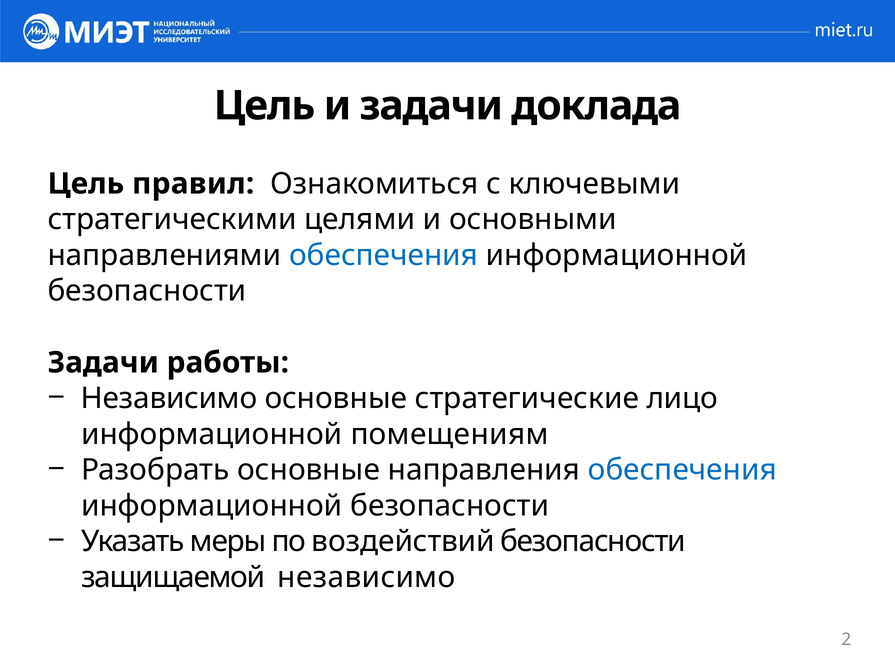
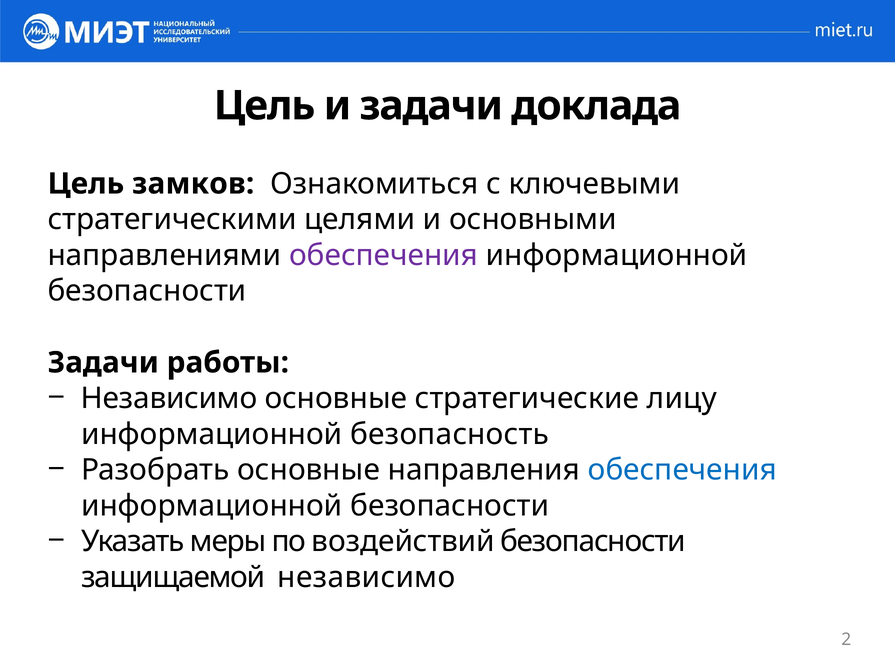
правил: правил -> замков (193, 184)
обеспечения colour: blue -> purple (384, 255)
лицо: лицо -> лицу (682, 399)
помещениям: помещениям -> безопасность (450, 434)
